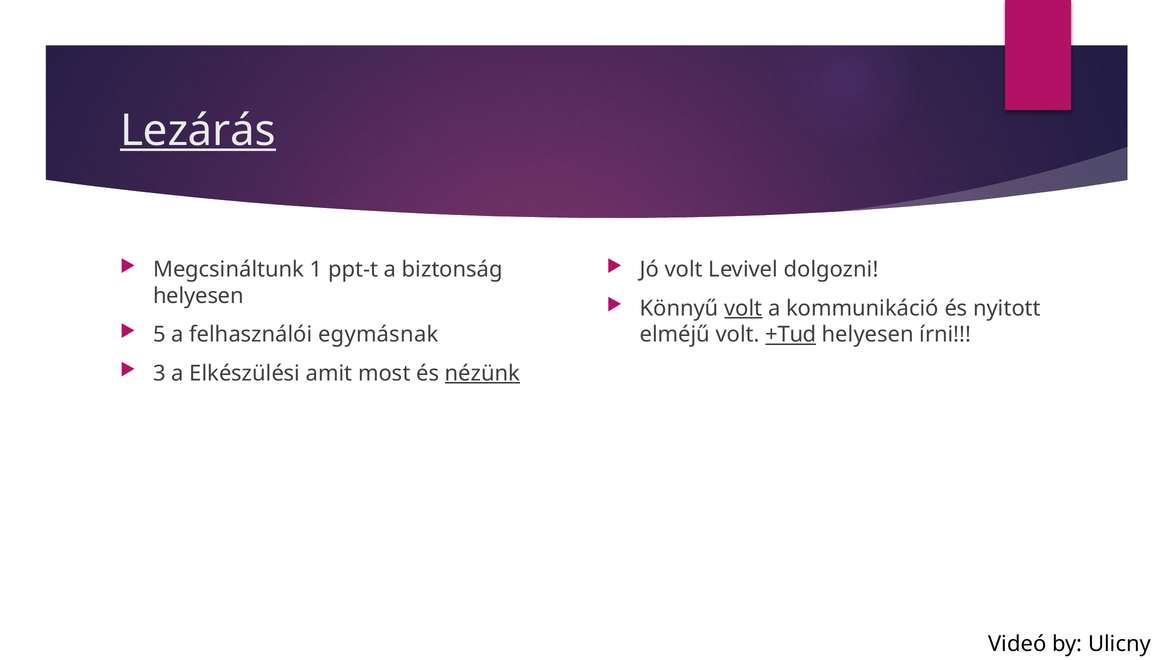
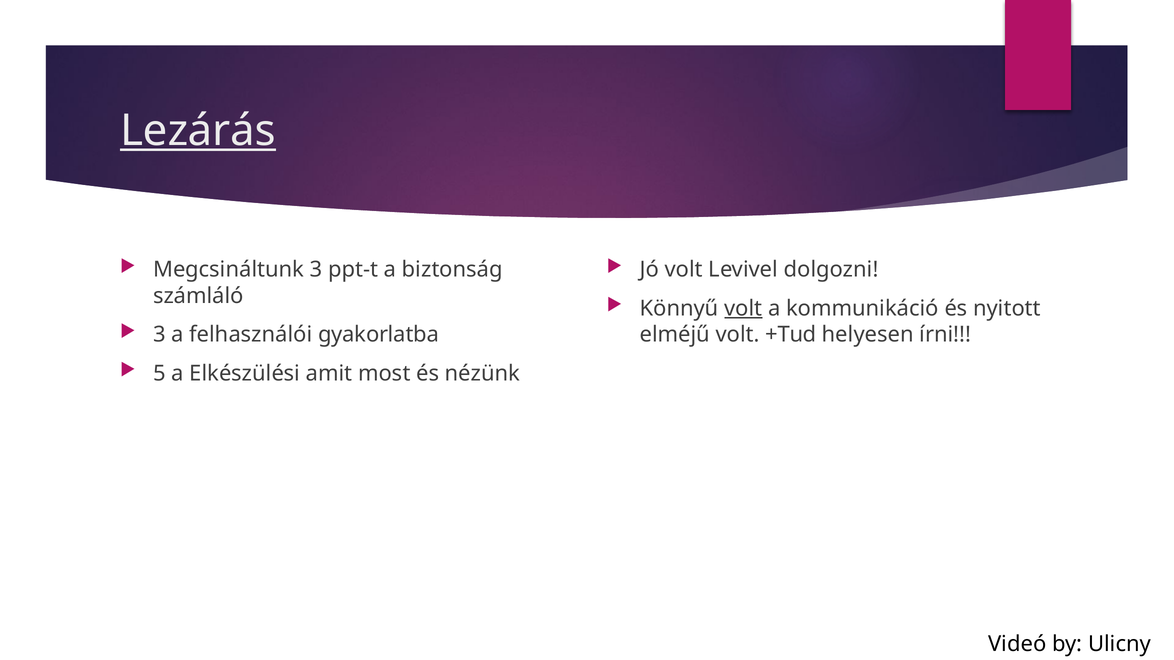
Megcsináltunk 1: 1 -> 3 (316, 270)
helyesen: helyesen -> számláló (198, 296)
5: 5 -> 3 (159, 335)
egymásnak: egymásnak -> gyakorlatba (378, 335)
+Tud underline: present -> none (791, 335)
3: 3 -> 5 (159, 374)
nézünk underline: present -> none (482, 374)
